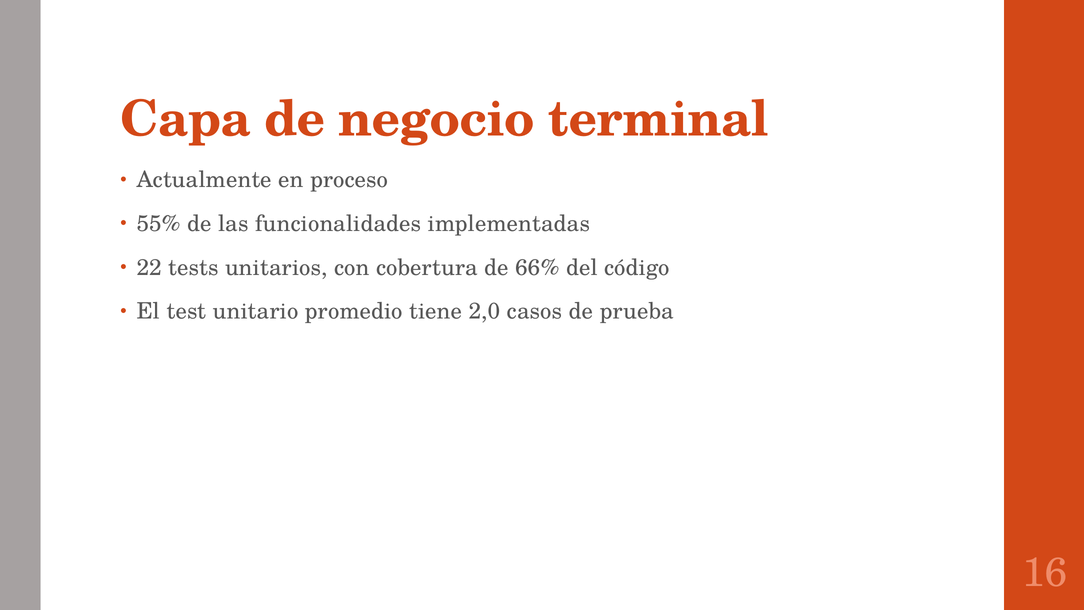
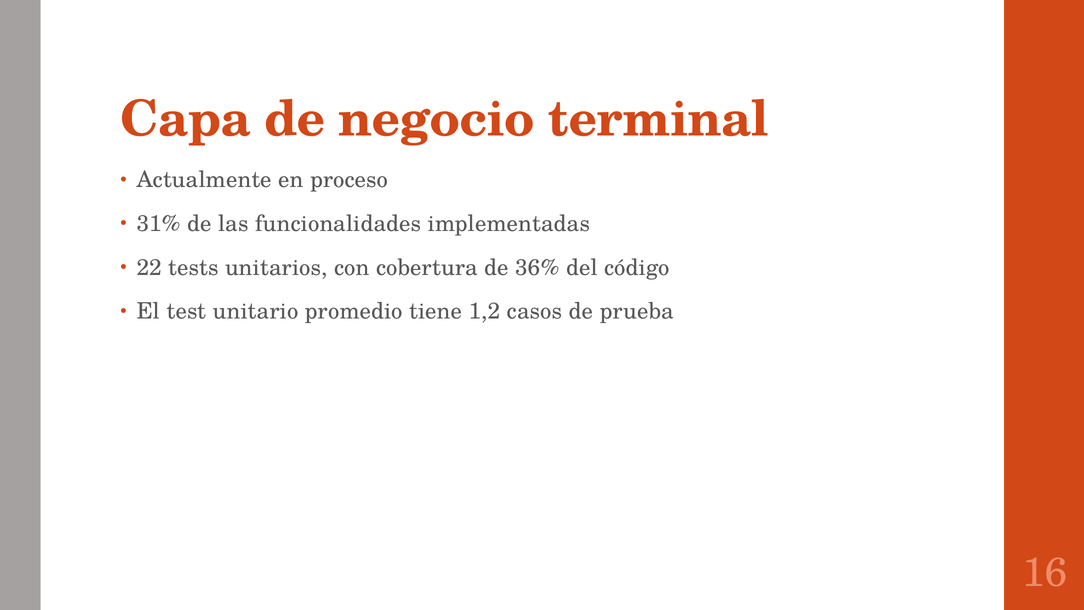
55%: 55% -> 31% (159, 224)
66%: 66% -> 36% (537, 268)
2,0: 2,0 -> 1,2 (484, 311)
